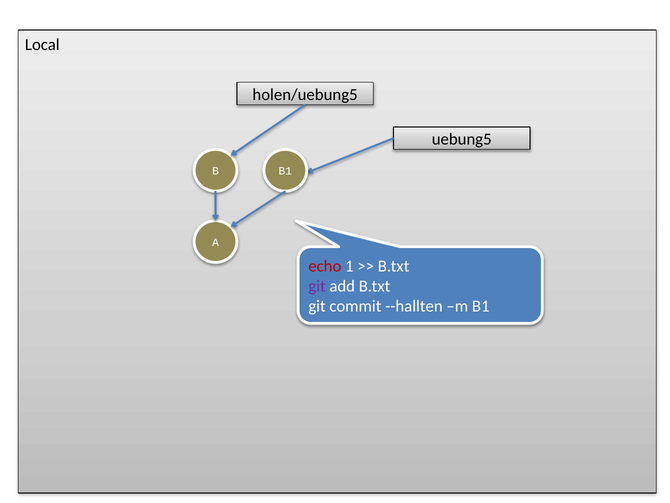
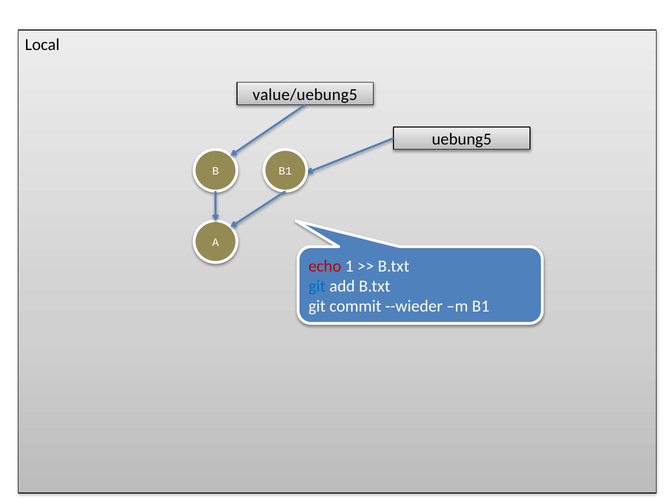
holen/uebung5: holen/uebung5 -> value/uebung5 (305, 95)
git colour: purple -> blue (317, 286)
--hallten: --hallten -> --wieder (414, 306)
